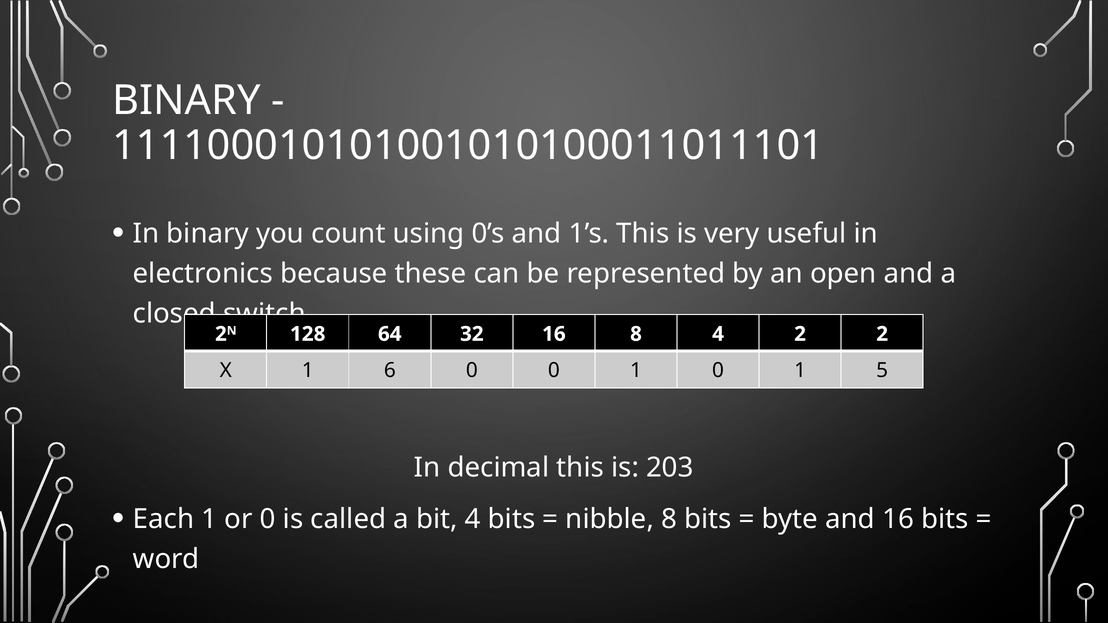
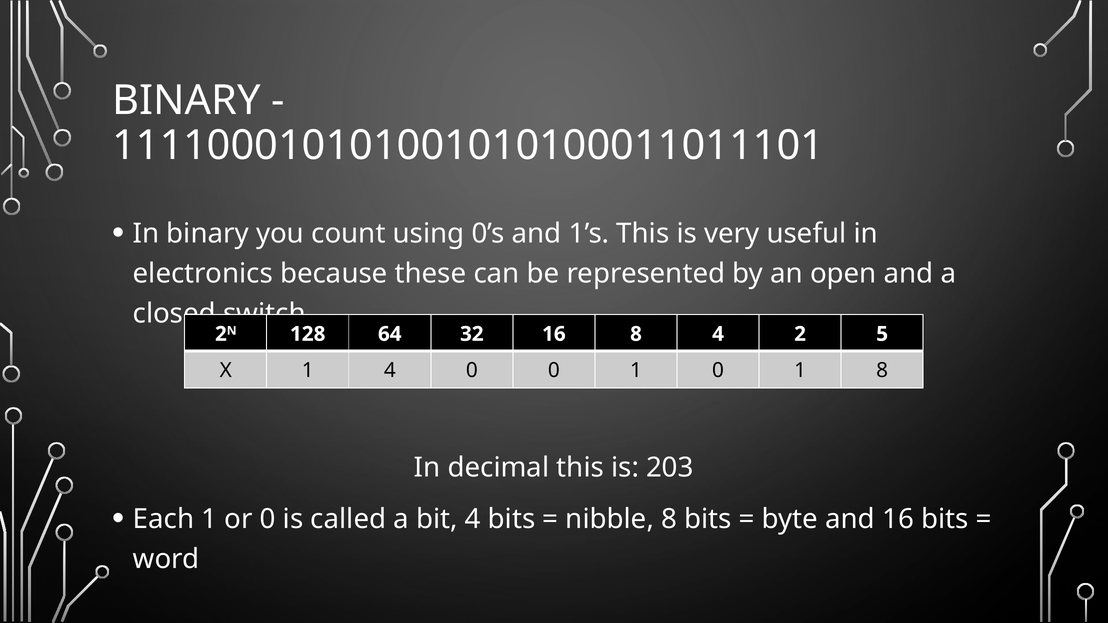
2 2: 2 -> 5 (882, 334)
1 6: 6 -> 4 (390, 371)
1 5: 5 -> 8 (882, 371)
